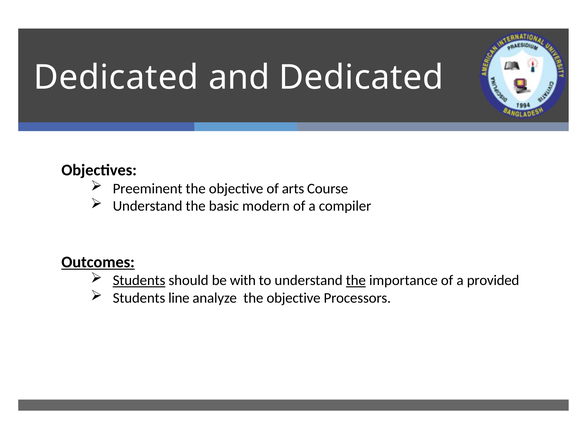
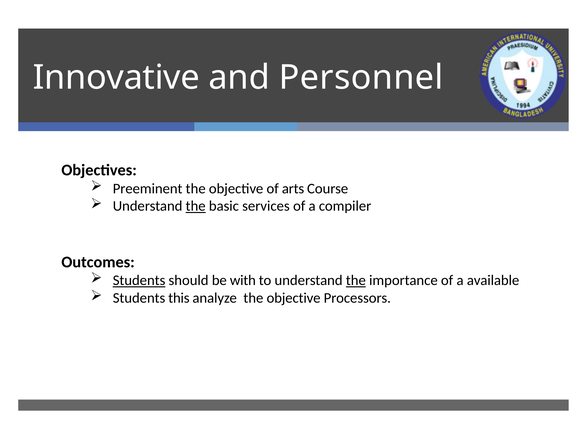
Dedicated: Dedicated -> Innovative (116, 78)
and Dedicated: Dedicated -> Personnel (361, 78)
the underline: none -> present (196, 206)
modern: modern -> services (266, 206)
Outcomes underline: present -> none (98, 262)
provided: provided -> available (493, 281)
line: line -> this (179, 298)
